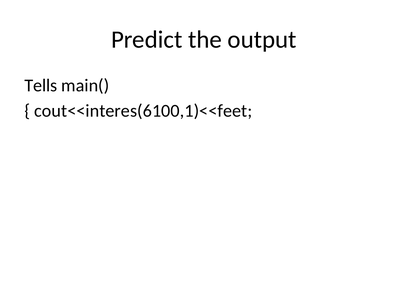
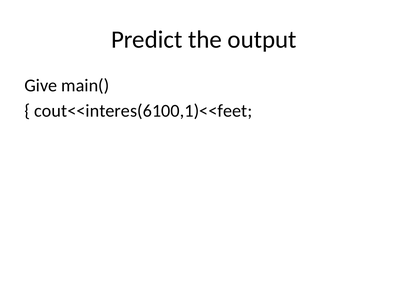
Tells: Tells -> Give (41, 86)
